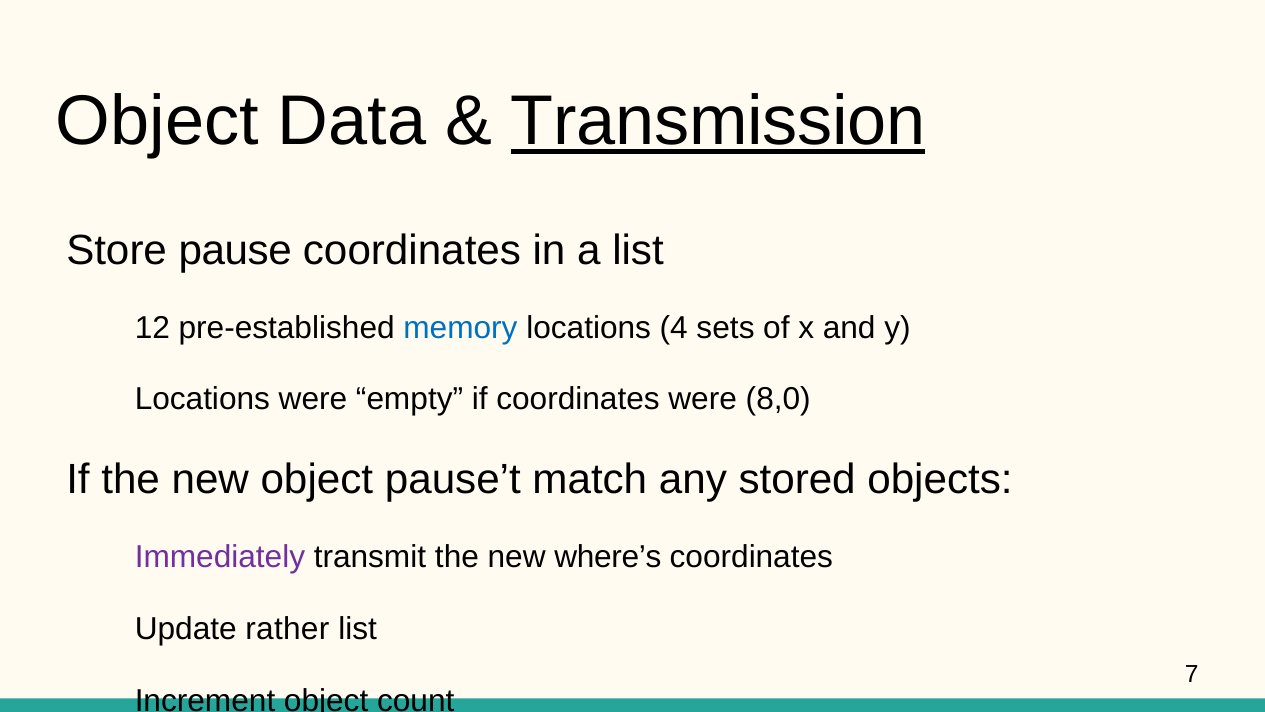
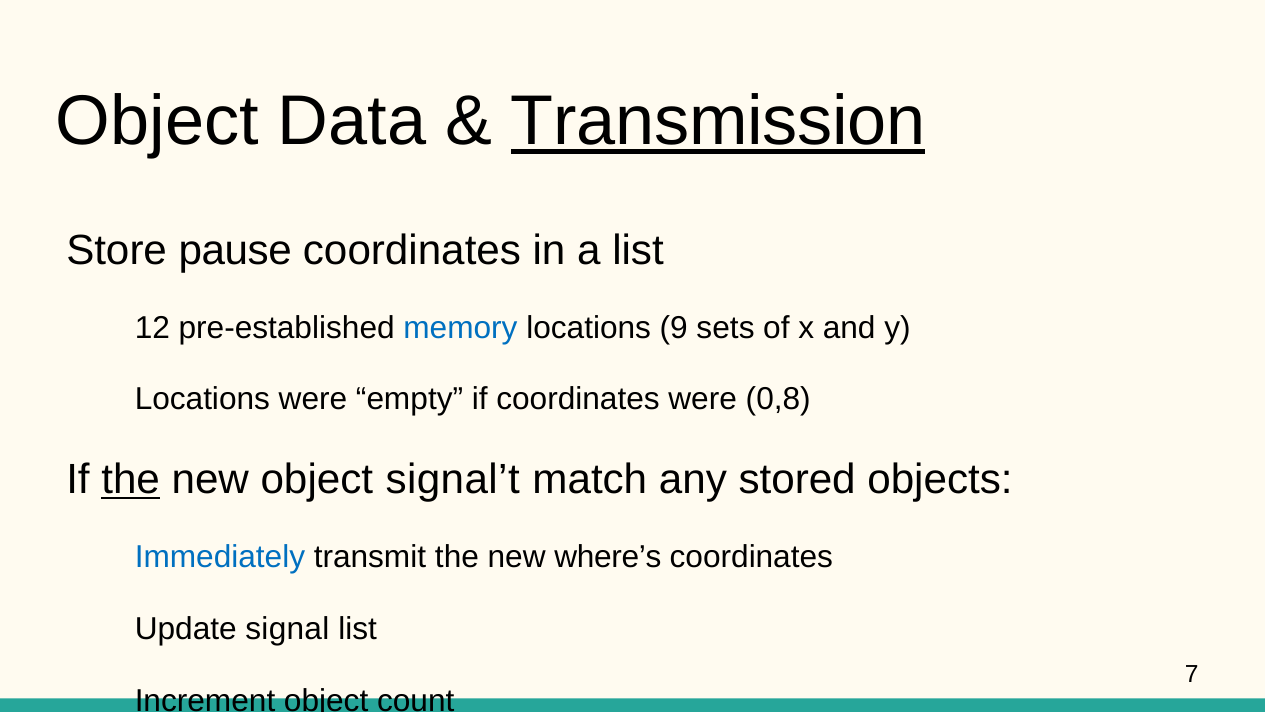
4: 4 -> 9 (674, 327)
8,0: 8,0 -> 0,8 (778, 399)
the underline: none -> present (131, 480)
pause’t: pause’t -> signal’t (453, 480)
Immediately colour: purple -> blue (220, 557)
rather: rather -> signal (287, 629)
